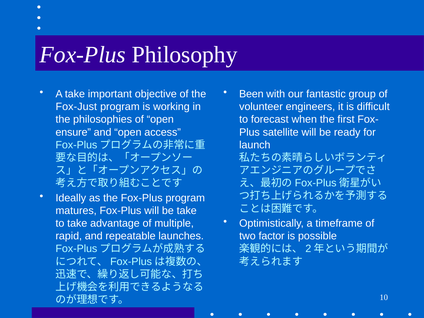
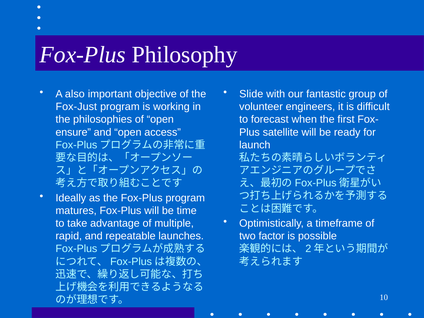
A take: take -> also (75, 94)
Been: Been -> Slide (251, 94)
be take: take -> time (187, 211)
